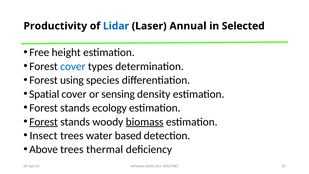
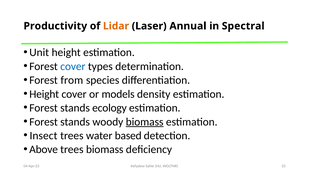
Lidar colour: blue -> orange (116, 26)
Selected: Selected -> Spectral (243, 26)
Free: Free -> Unit (39, 52)
using: using -> from (72, 80)
Spatial: Spatial -> Height (44, 94)
sensing: sensing -> models (118, 94)
Forest underline: present -> none (44, 122)
trees thermal: thermal -> biomass (105, 149)
